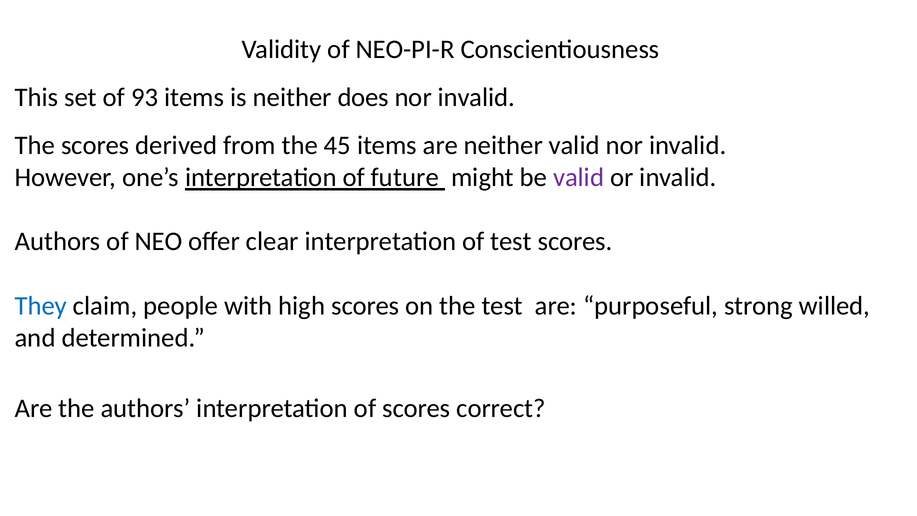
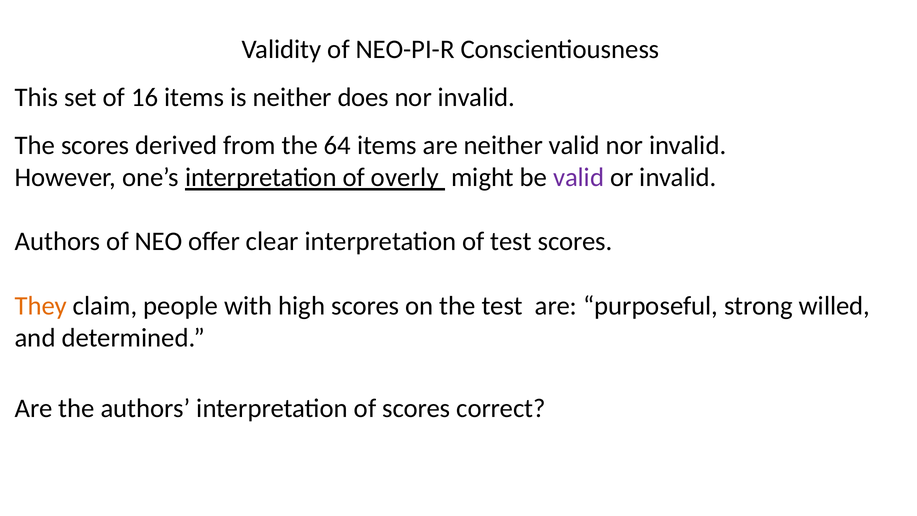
93: 93 -> 16 (145, 97)
45: 45 -> 64 (337, 145)
future: future -> overly (405, 178)
They colour: blue -> orange (41, 306)
